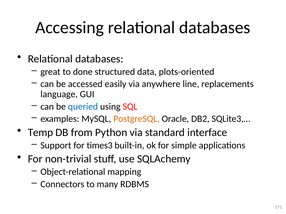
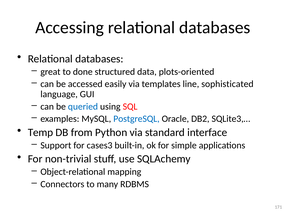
anywhere: anywhere -> templates (161, 84)
replacements: replacements -> sophisticated (227, 84)
PostgreSQL colour: orange -> blue (136, 119)
times3: times3 -> cases3 (100, 146)
